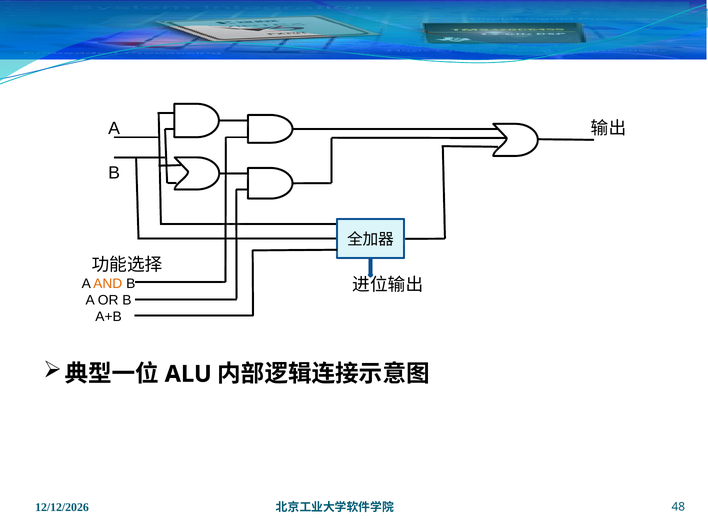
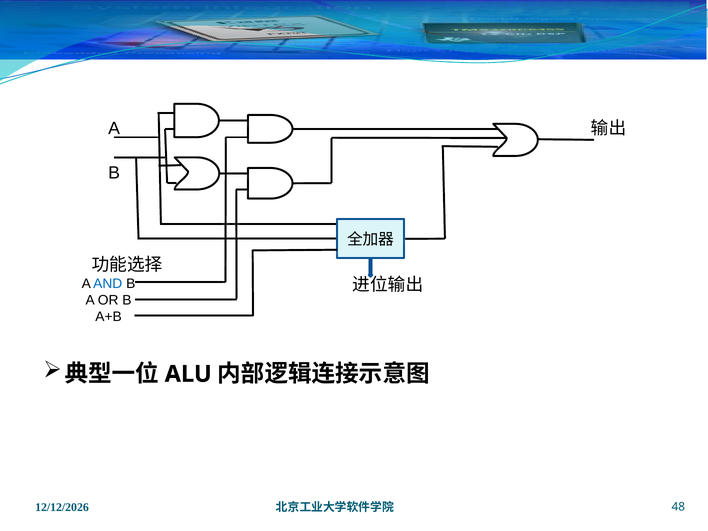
AND colour: orange -> blue (108, 284)
